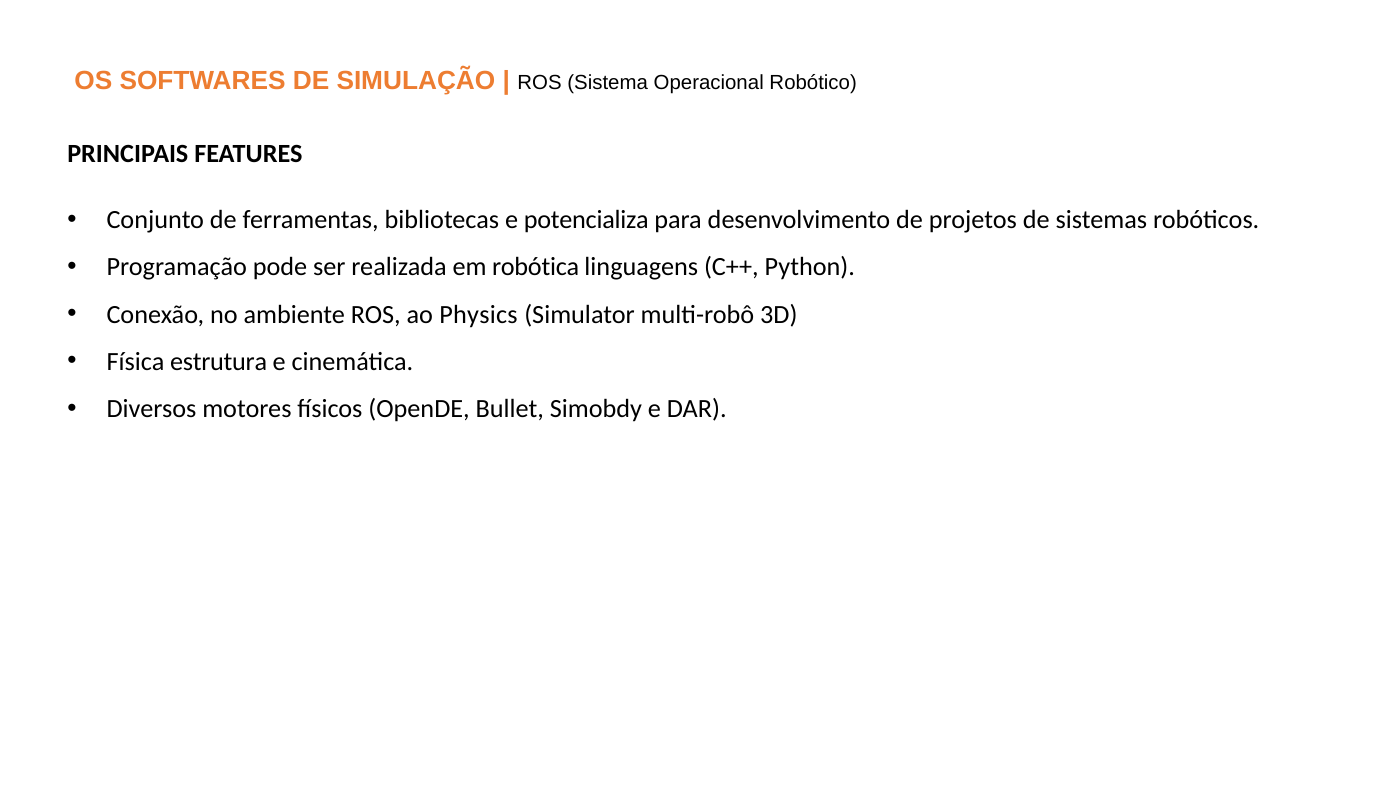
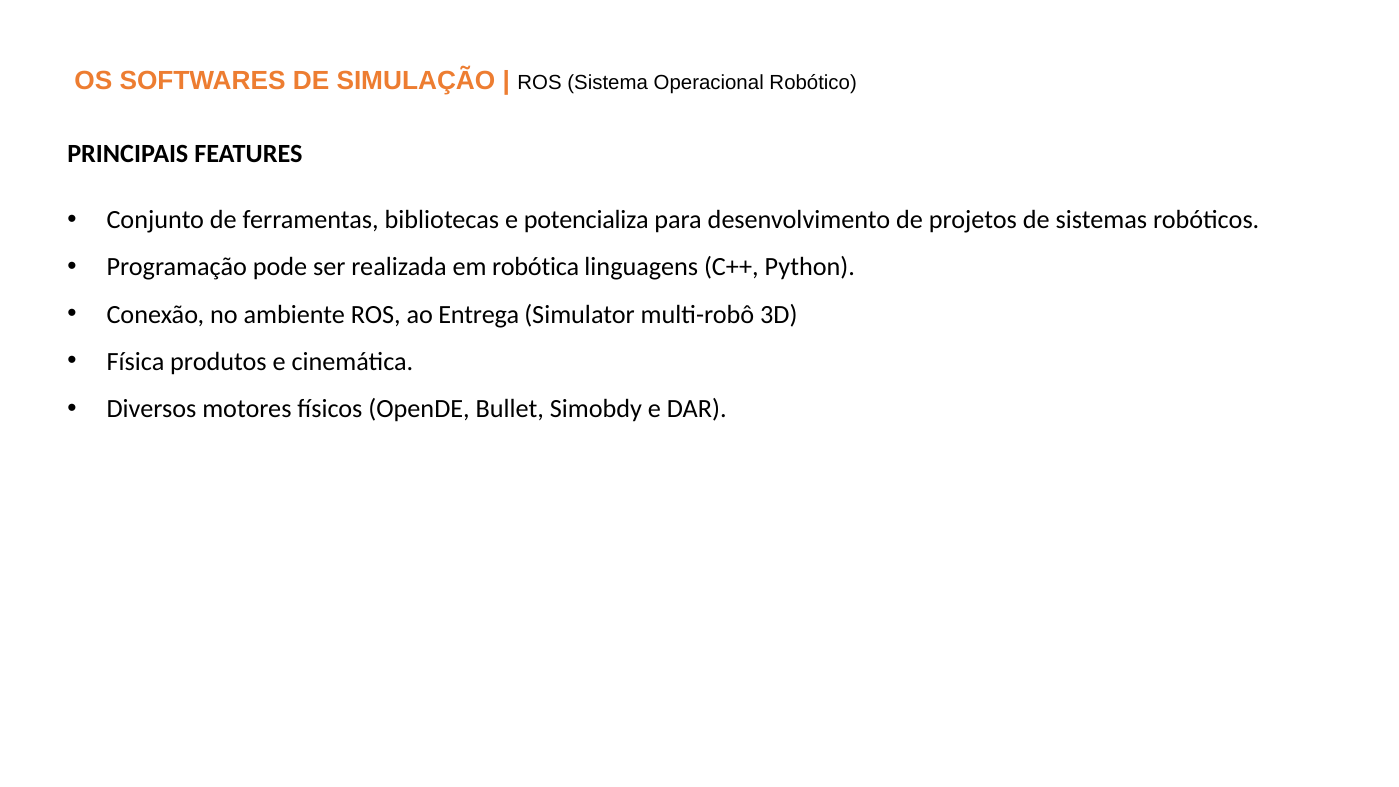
Physics: Physics -> Entrega (479, 314)
estrutura: estrutura -> produtos (218, 362)
